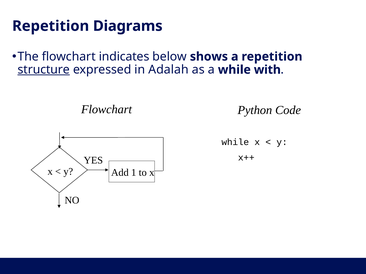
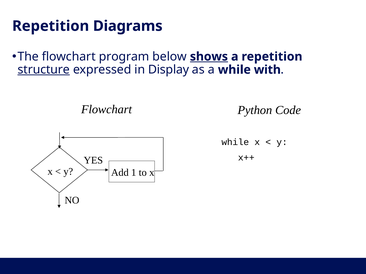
indicates: indicates -> program (124, 57)
shows underline: none -> present (209, 57)
Adalah: Adalah -> Display (169, 70)
